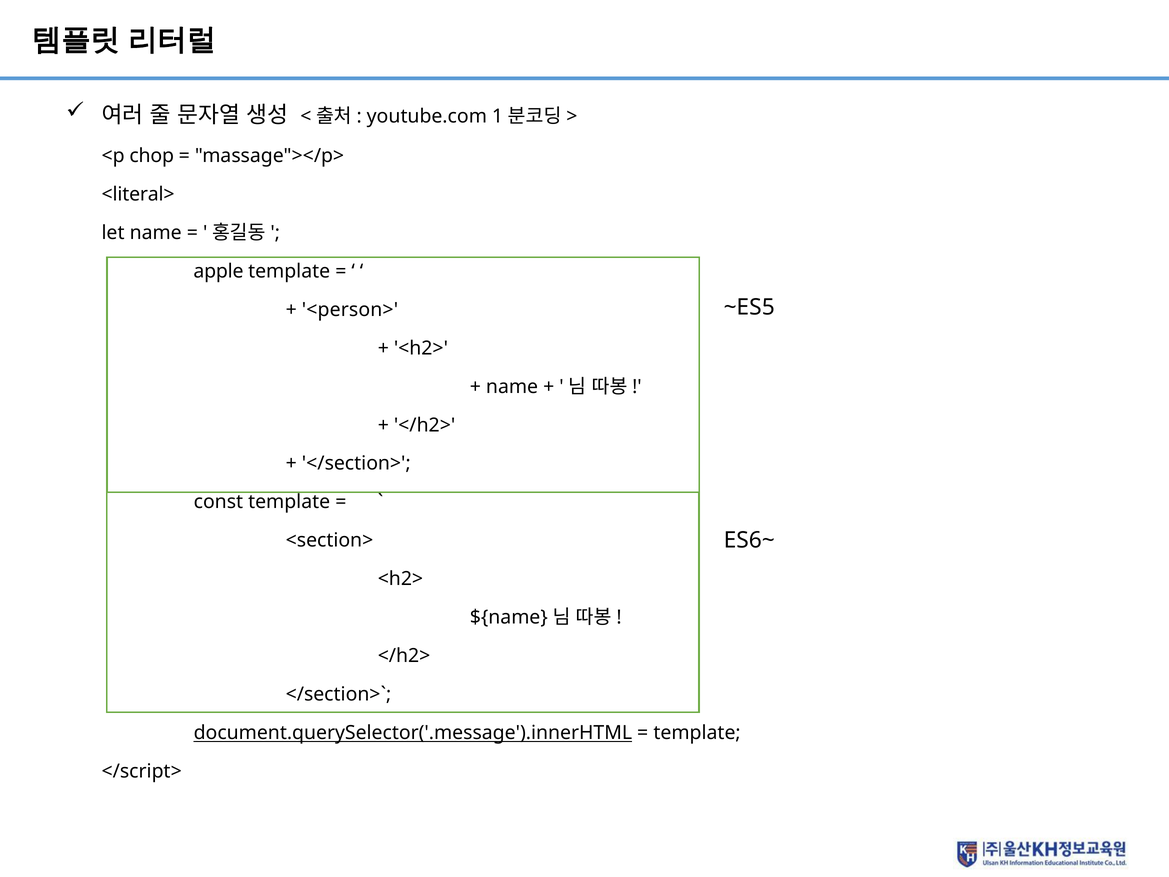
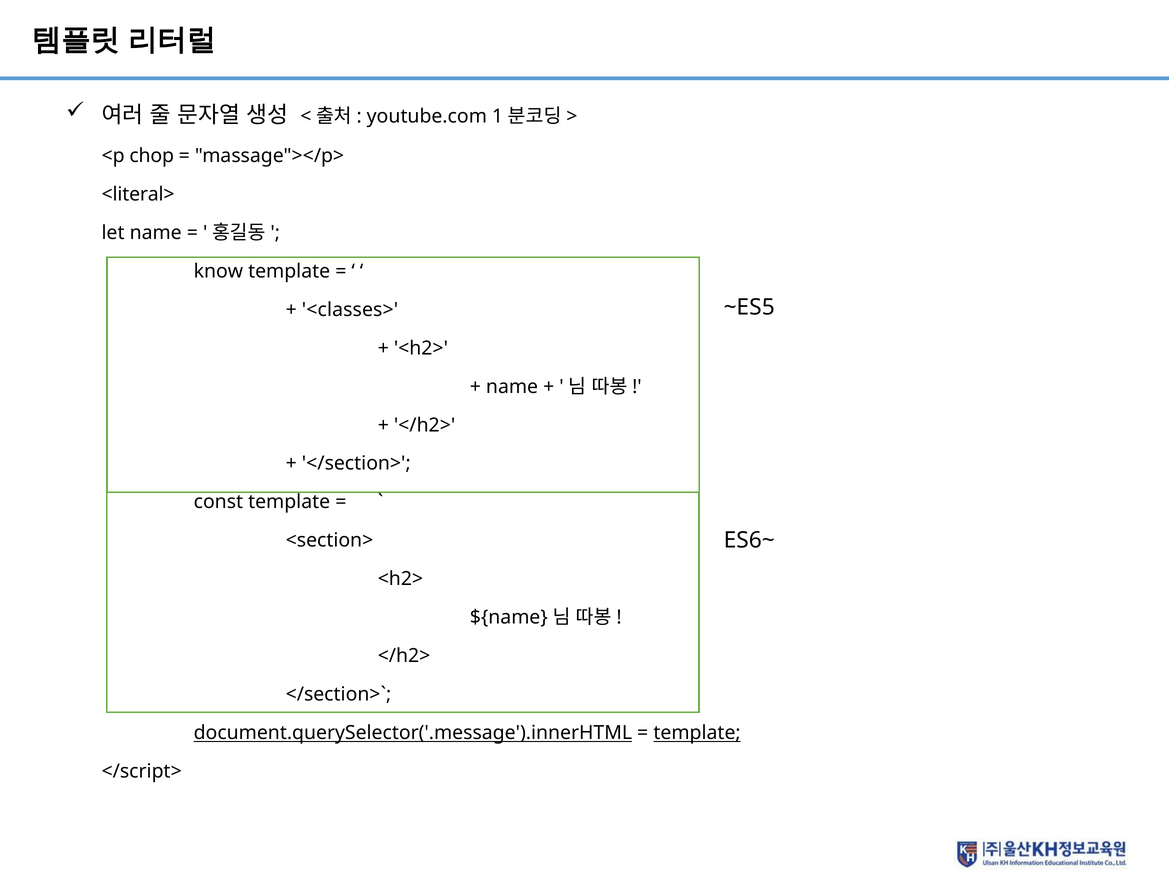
apple: apple -> know (218, 271)
<person>: <person> -> <classes> (350, 310)
template underline: none -> present (697, 733)
